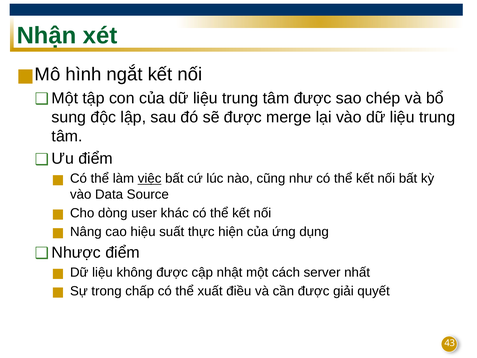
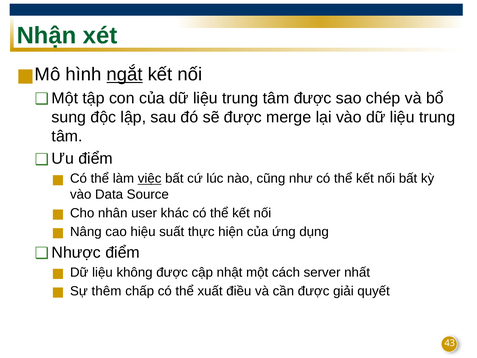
ngắt underline: none -> present (125, 74)
dòng: dòng -> nhân (113, 213)
trong: trong -> thêm (106, 291)
